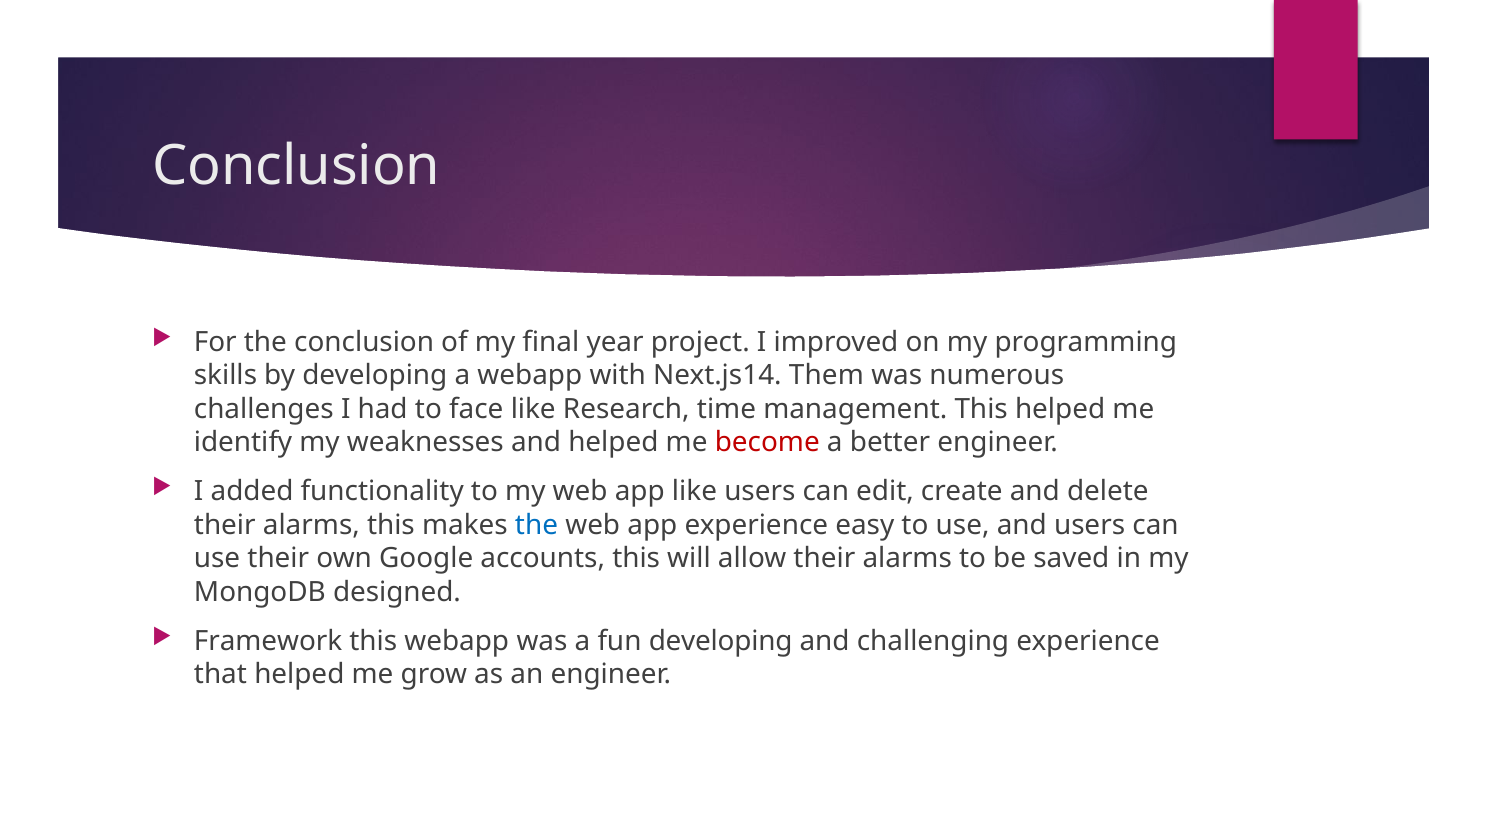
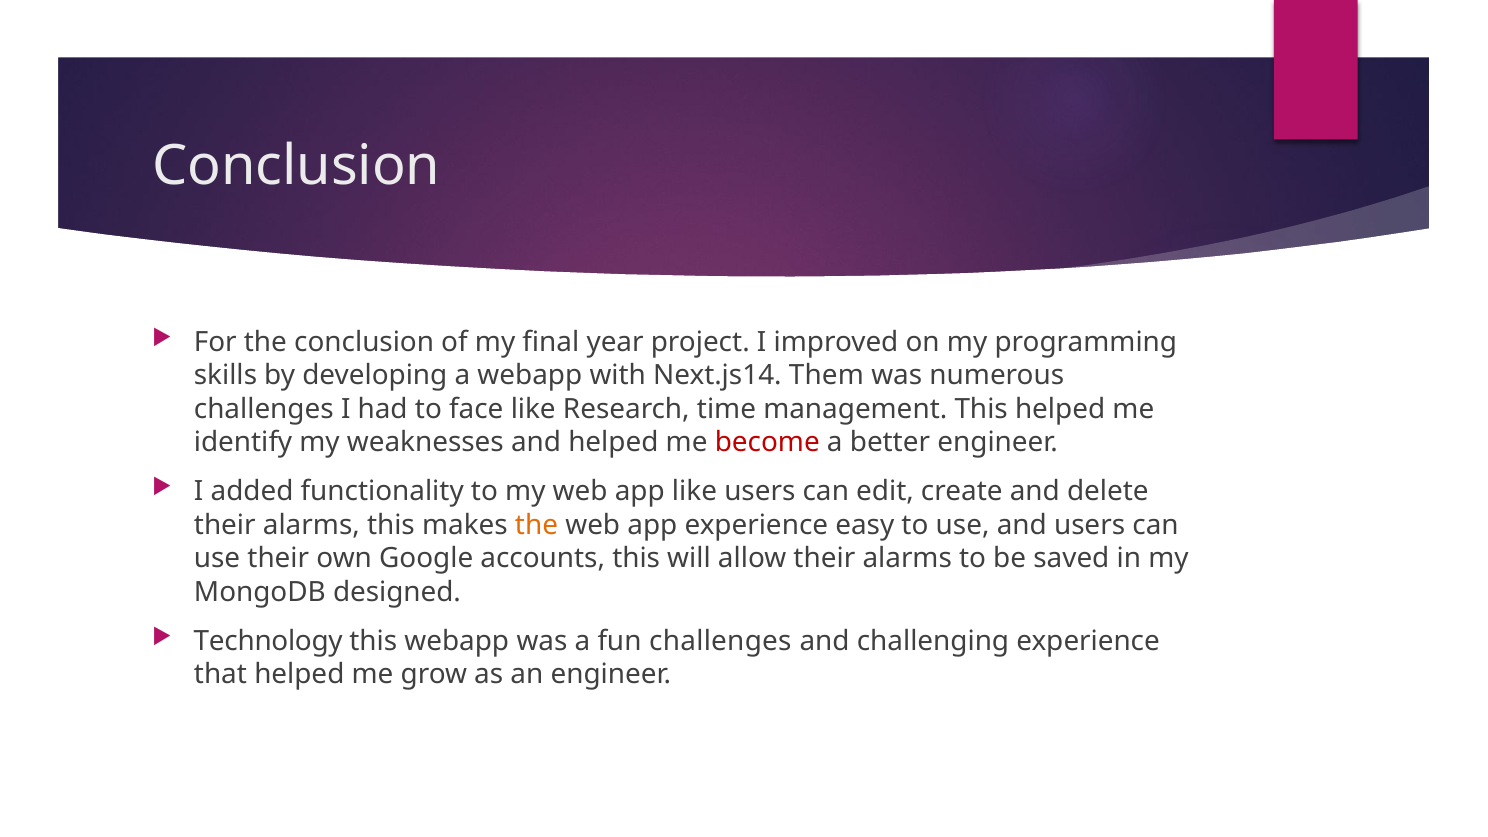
the colour: blue -> orange (537, 525)
Framework: Framework -> Technology (268, 641)
fun developing: developing -> challenges (720, 641)
